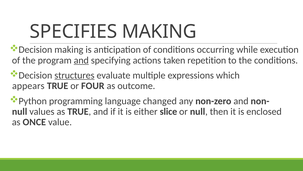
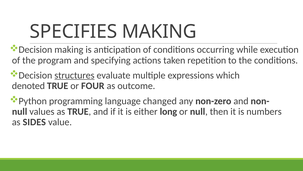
and underline: present -> none (81, 60)
appears: appears -> denoted (28, 86)
slice: slice -> long (168, 111)
enclosed: enclosed -> numbers (264, 111)
ONCE: ONCE -> SIDES (34, 122)
